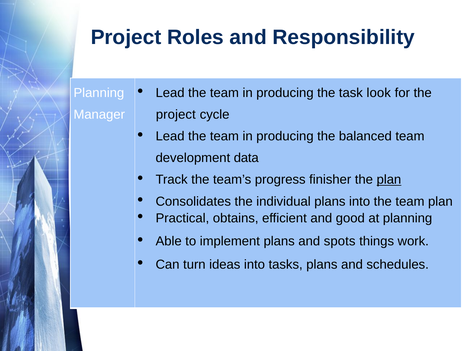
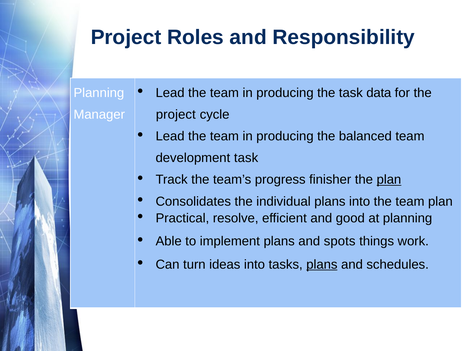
look: look -> data (379, 93)
development data: data -> task (246, 158)
obtains: obtains -> resolve (236, 219)
plans underline: none -> present (322, 265)
